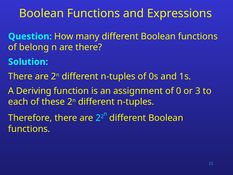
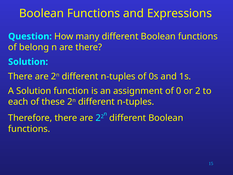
A Deriving: Deriving -> Solution (34, 91)
3: 3 -> 2 (198, 91)
